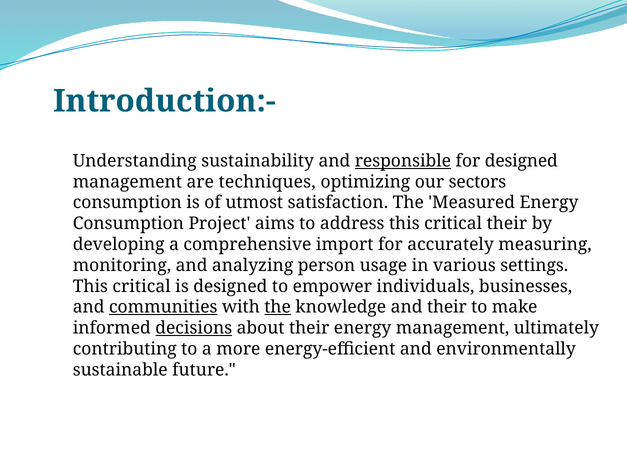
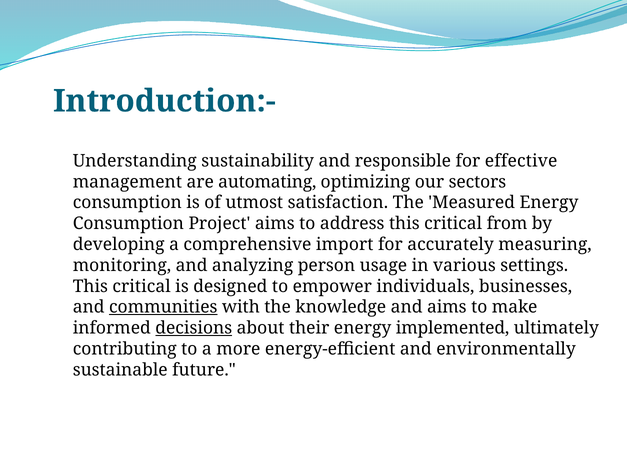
responsible underline: present -> none (403, 161)
for designed: designed -> effective (521, 161)
techniques: techniques -> automating (267, 182)
critical their: their -> from (507, 224)
the underline: present -> none (278, 307)
and their: their -> aims (447, 307)
energy management: management -> implemented (453, 328)
